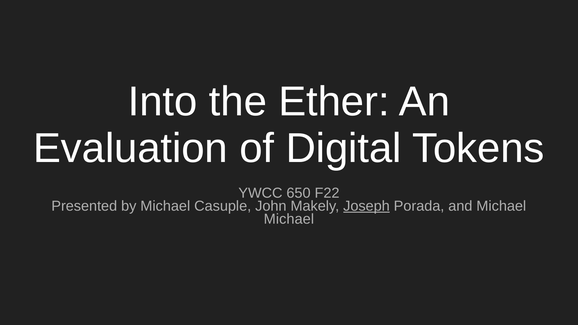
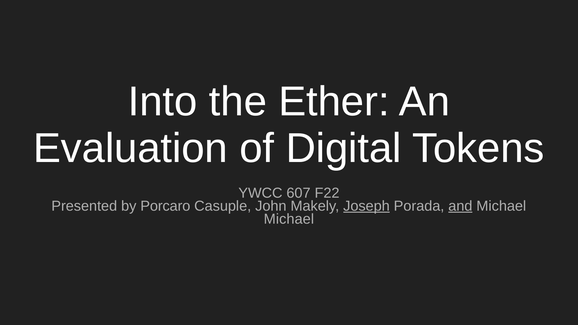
650: 650 -> 607 (299, 193)
by Michael: Michael -> Porcaro (165, 206)
and underline: none -> present (460, 206)
